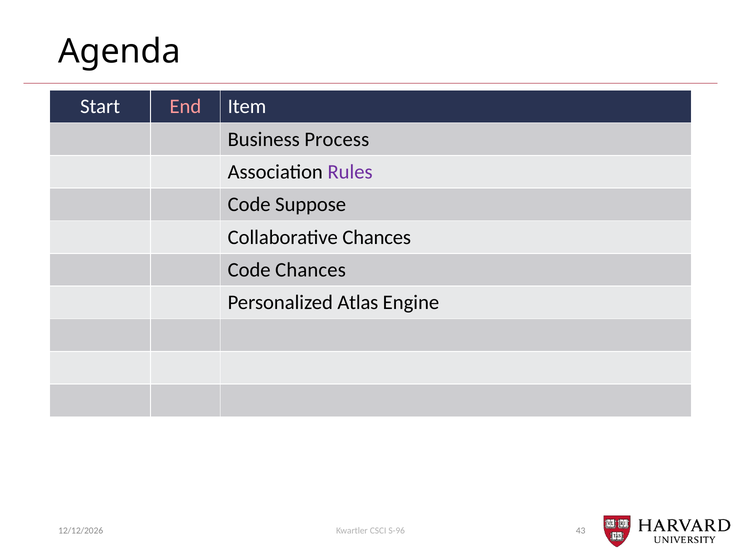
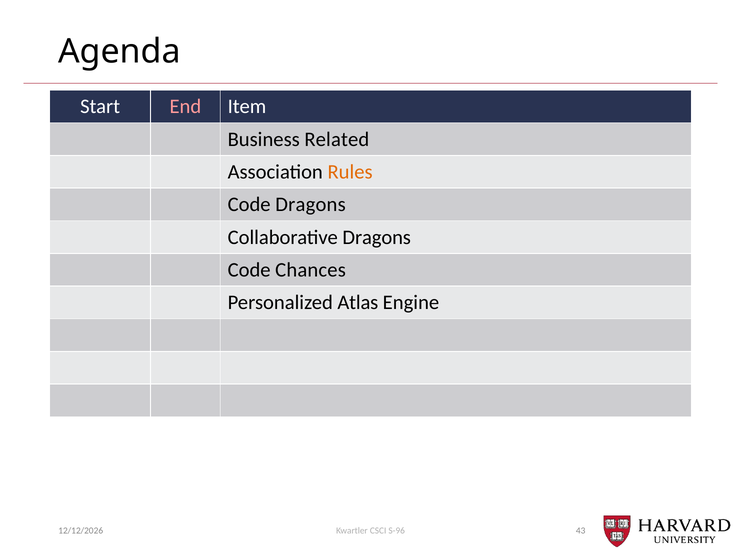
Process: Process -> Related (337, 139)
Rules colour: purple -> orange (350, 172)
Code Suppose: Suppose -> Dragons (311, 205)
Collaborative Chances: Chances -> Dragons (377, 237)
